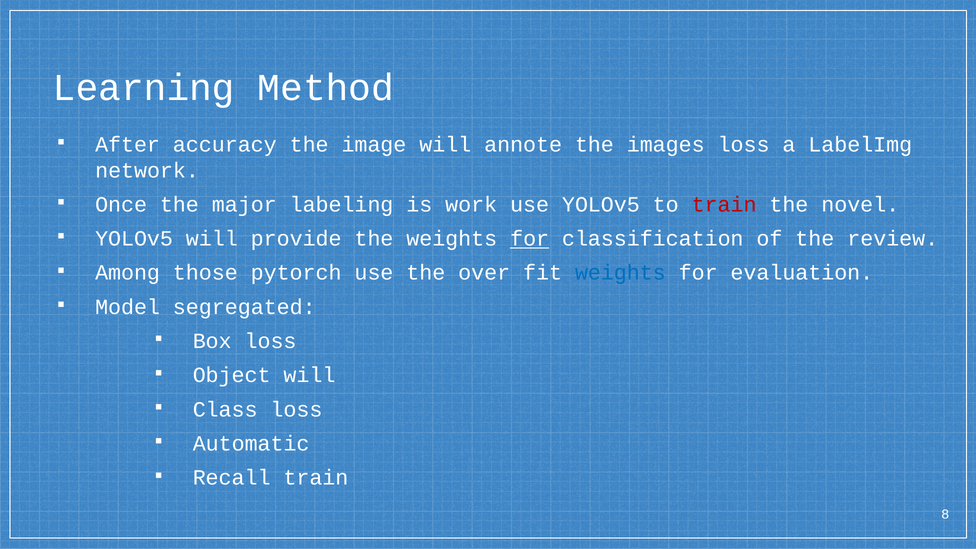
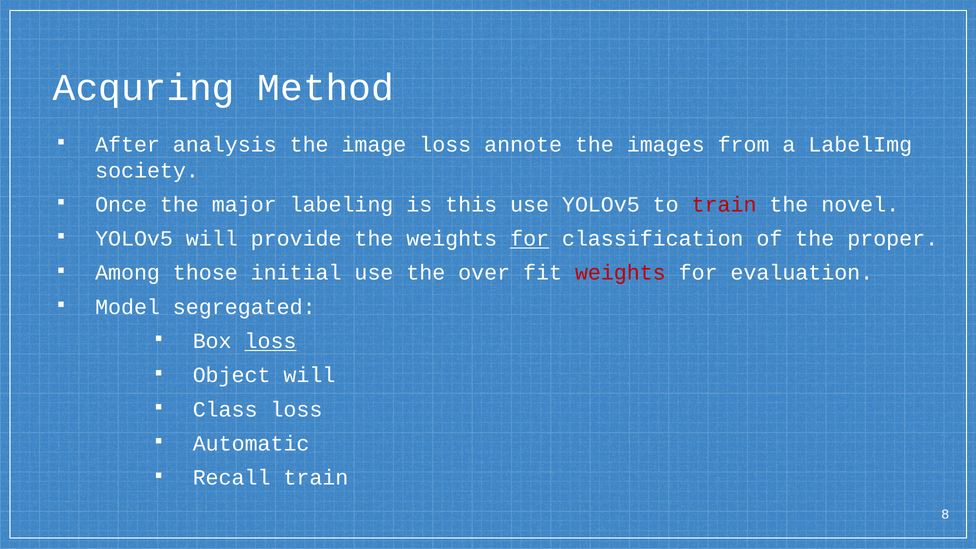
Learning: Learning -> Acquring (144, 88)
accuracy: accuracy -> analysis (225, 144)
image will: will -> loss (445, 144)
images loss: loss -> from (744, 144)
network: network -> society (147, 170)
work: work -> this (471, 205)
review: review -> proper (893, 239)
pytorch: pytorch -> initial (296, 273)
weights colour: blue -> red (620, 273)
loss underline: none -> present (271, 341)
